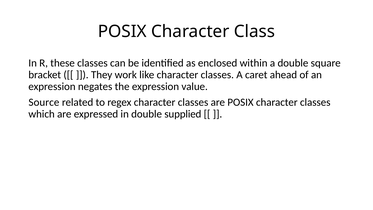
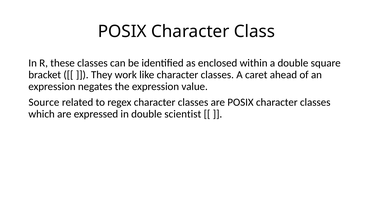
supplied: supplied -> scientist (183, 114)
